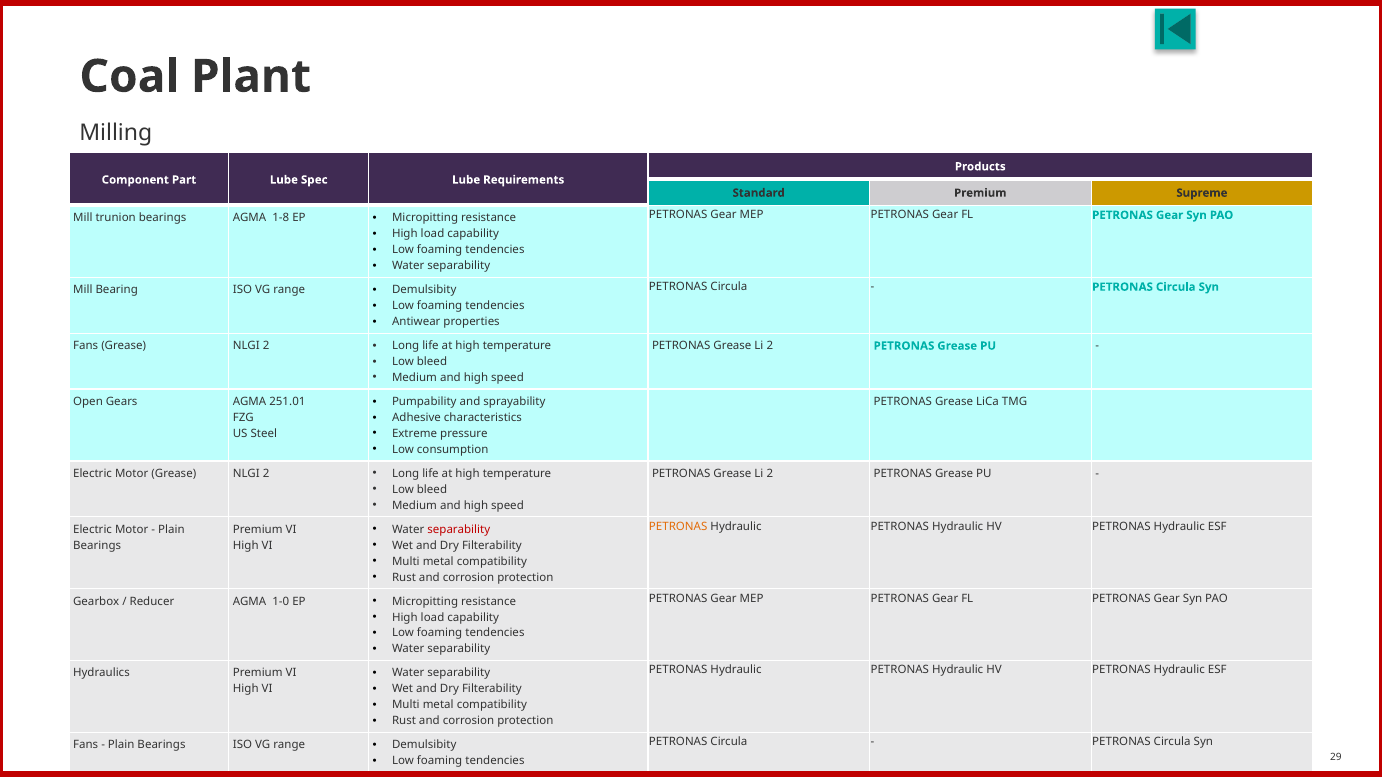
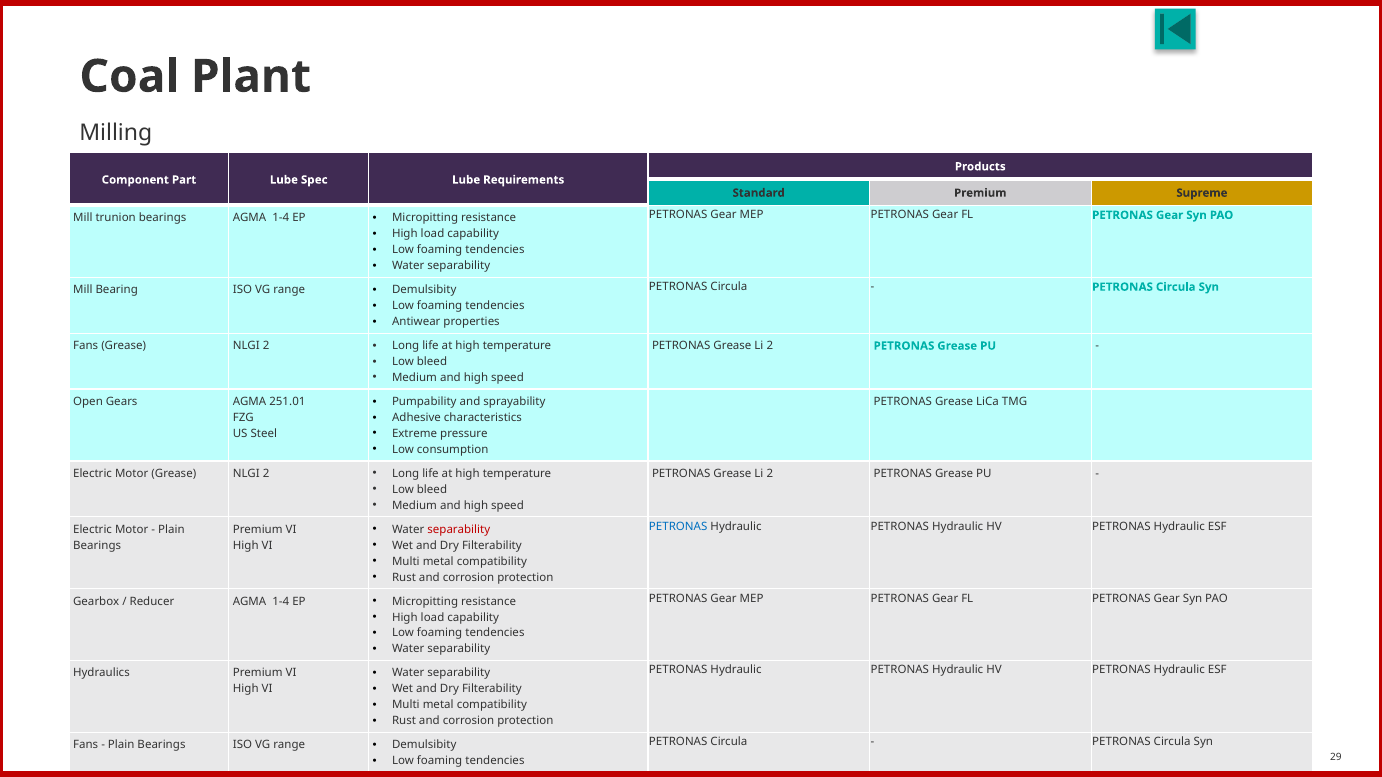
bearings AGMA 1-8: 1-8 -> 1-4 (281, 218)
PETRONAS colour: orange -> blue (678, 527)
Reducer AGMA 1-0: 1-0 -> 1-4 (281, 602)
